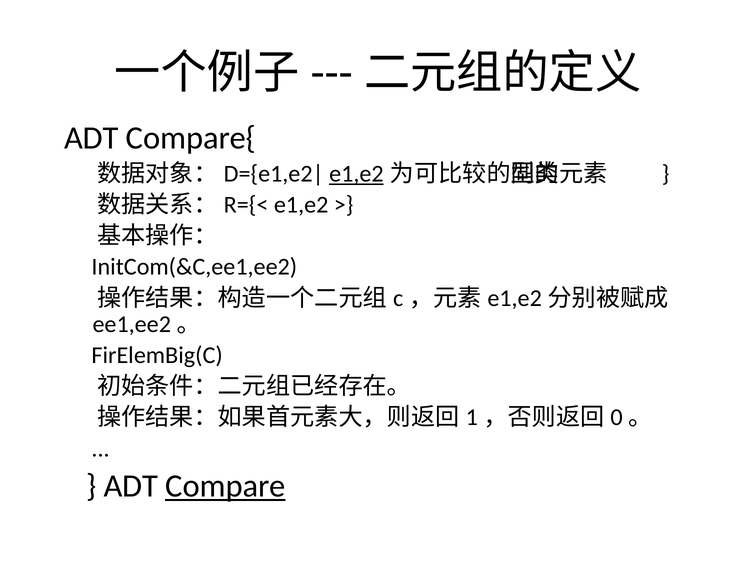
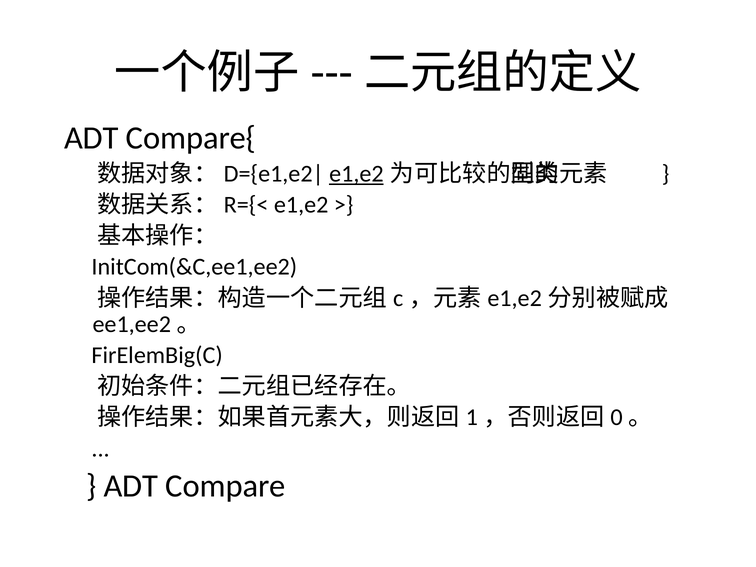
Compare underline: present -> none (225, 486)
